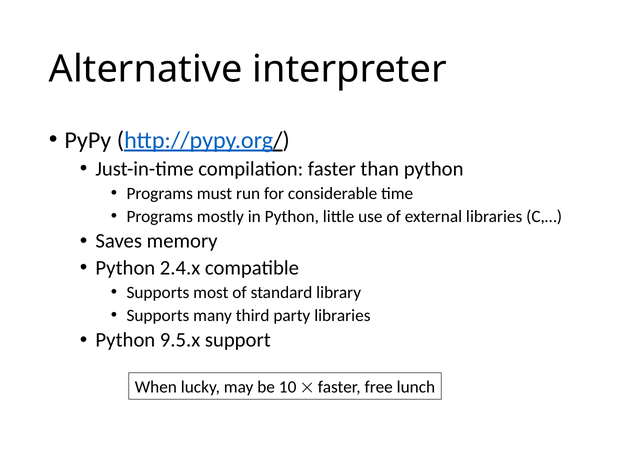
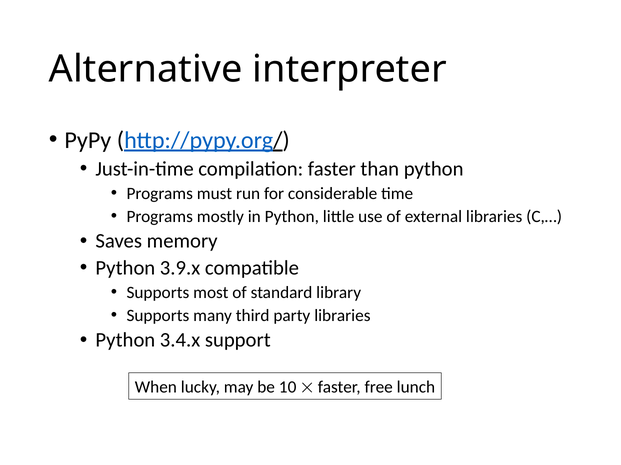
2.4.x: 2.4.x -> 3.9.x (180, 268)
9.5.x: 9.5.x -> 3.4.x (180, 341)
